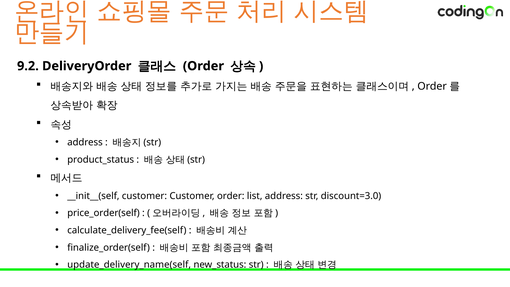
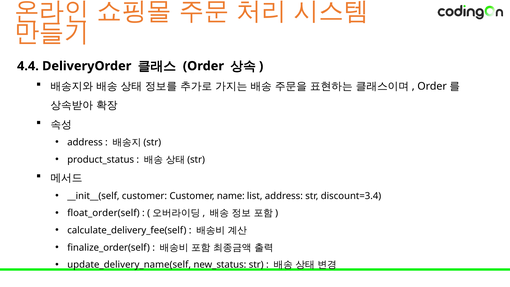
9.2: 9.2 -> 4.4 (28, 66)
Customer order: order -> name (231, 196)
discount=3.0: discount=3.0 -> discount=3.4 (351, 196)
price_order(self: price_order(self -> float_order(self (103, 213)
